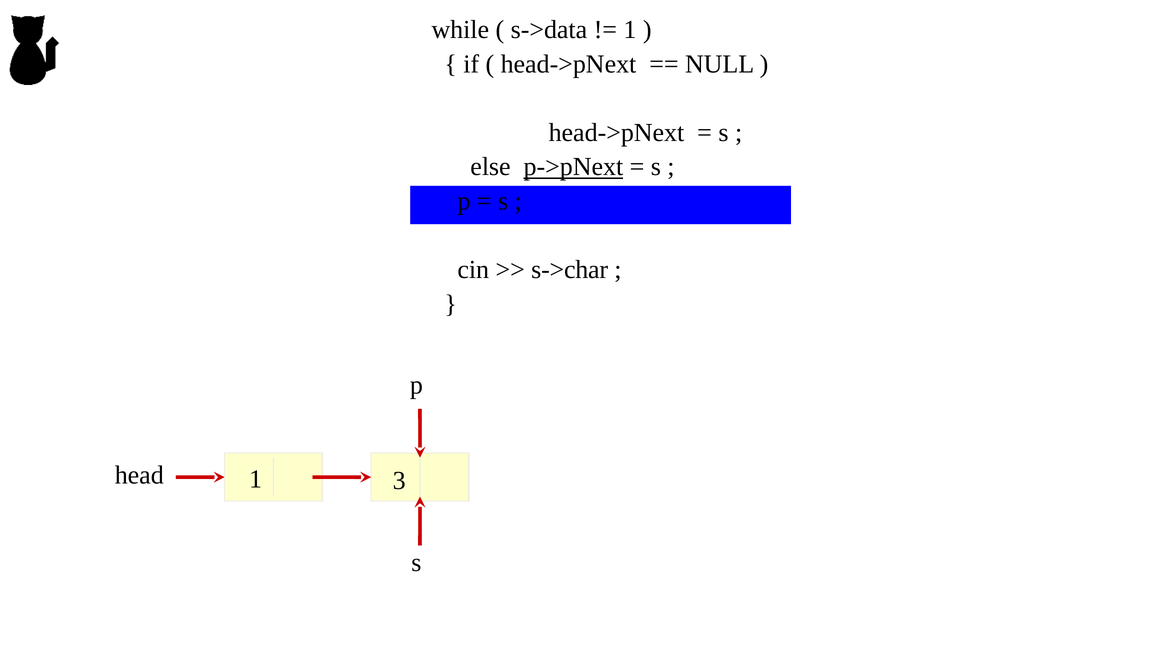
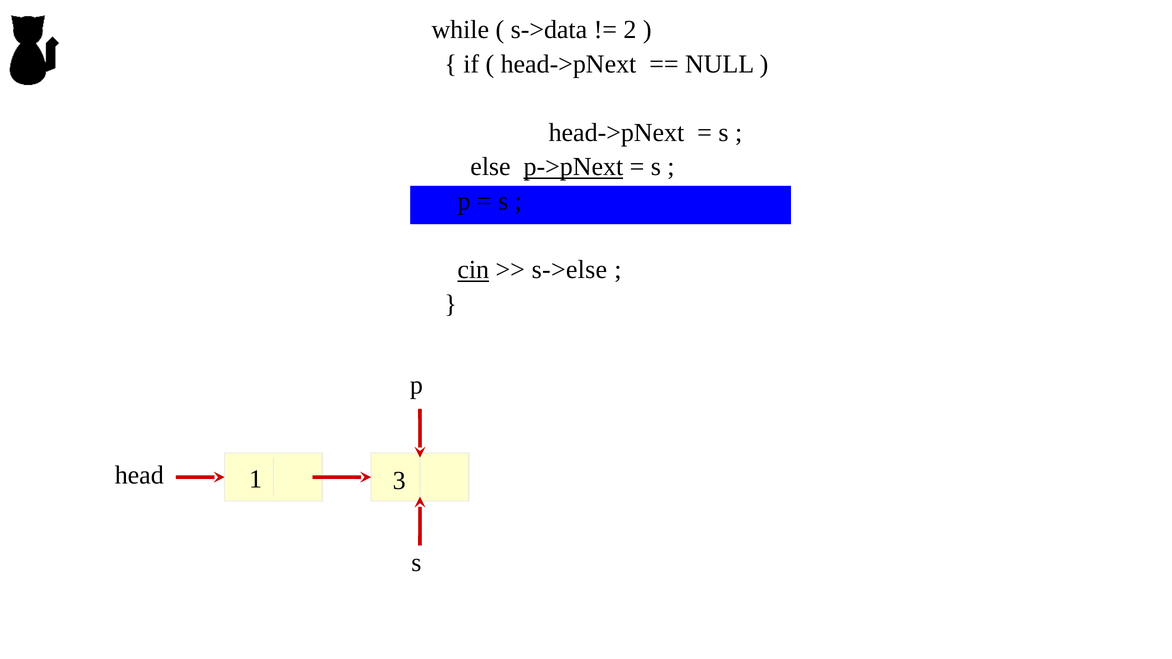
1: 1 -> 2 (630, 30)
cin underline: none -> present (473, 270)
s->char: s->char -> s->else (569, 270)
